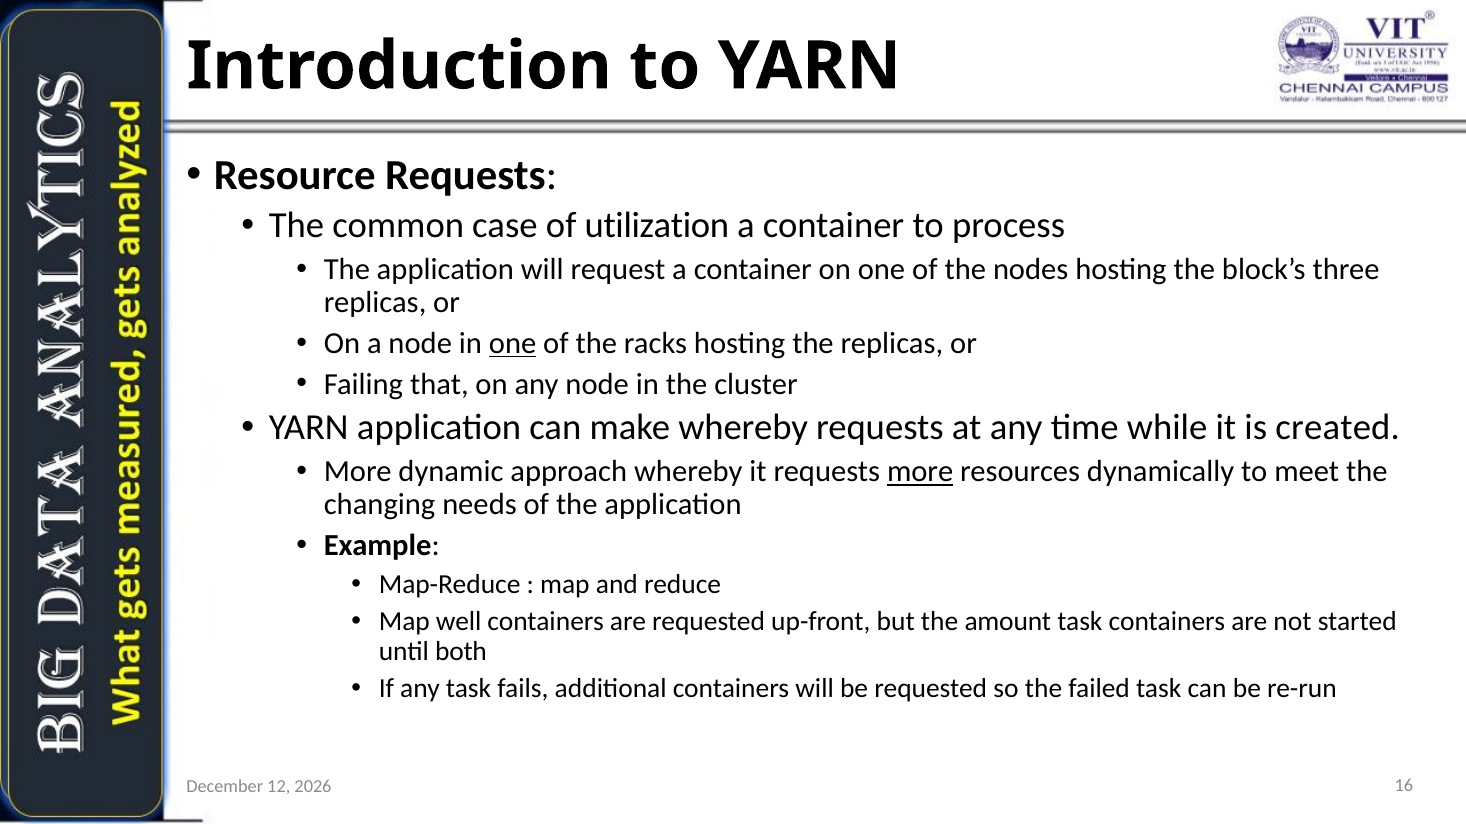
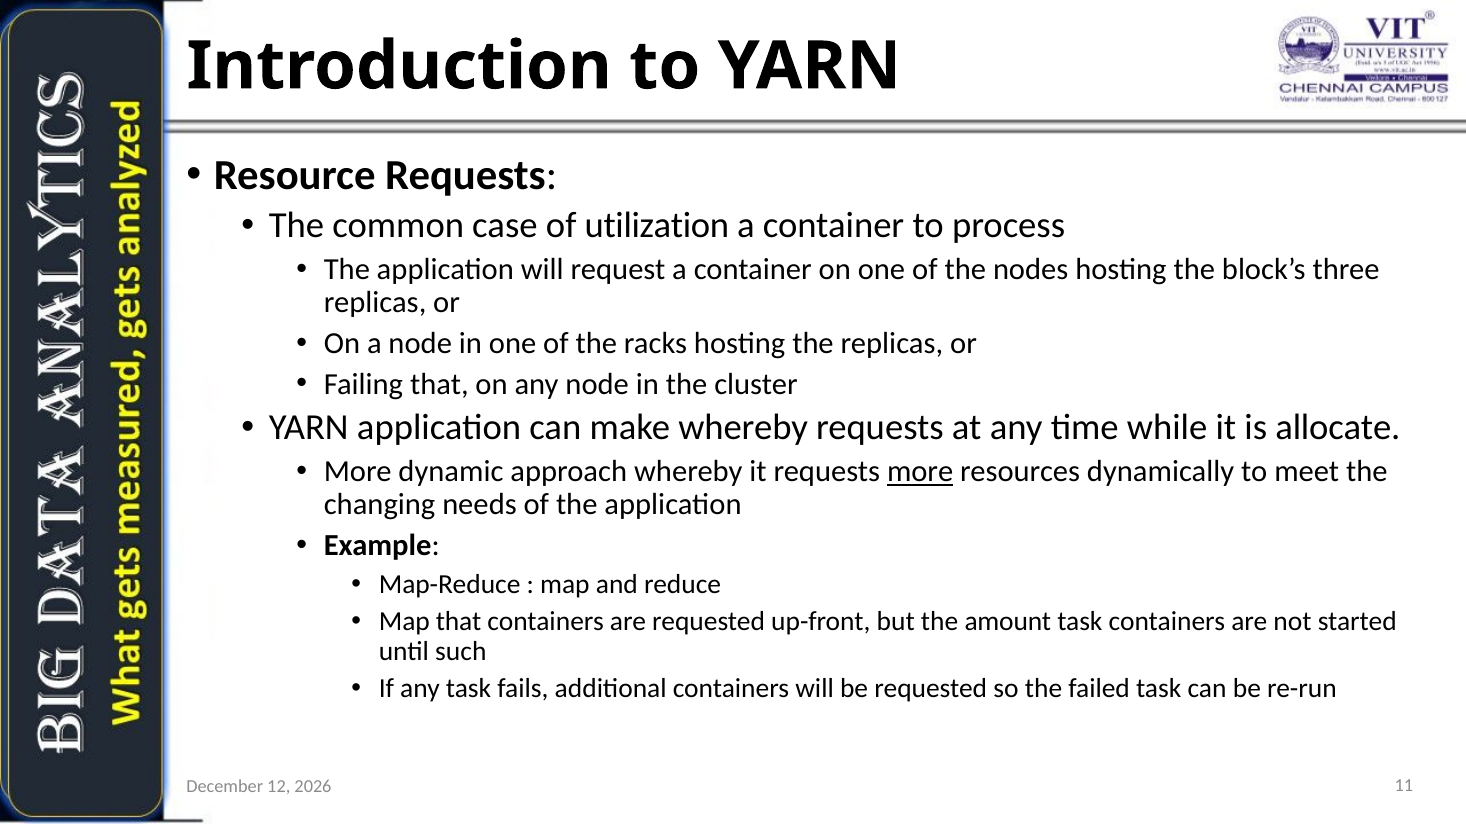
one underline: present -> none (513, 344)
created: created -> allocate (1338, 428)
Map well: well -> that (459, 622)
both: both -> such (461, 652)
16: 16 -> 11 (1404, 786)
